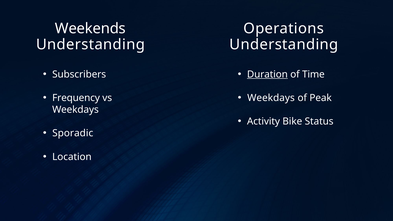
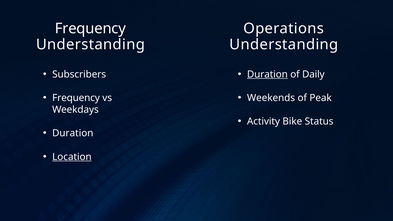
Weekends: Weekends -> Frequency (90, 29)
Time: Time -> Daily (313, 74)
Weekdays: Weekdays -> Weekends (271, 98)
Sporadic: Sporadic -> Duration (73, 133)
Location underline: none -> present (72, 157)
